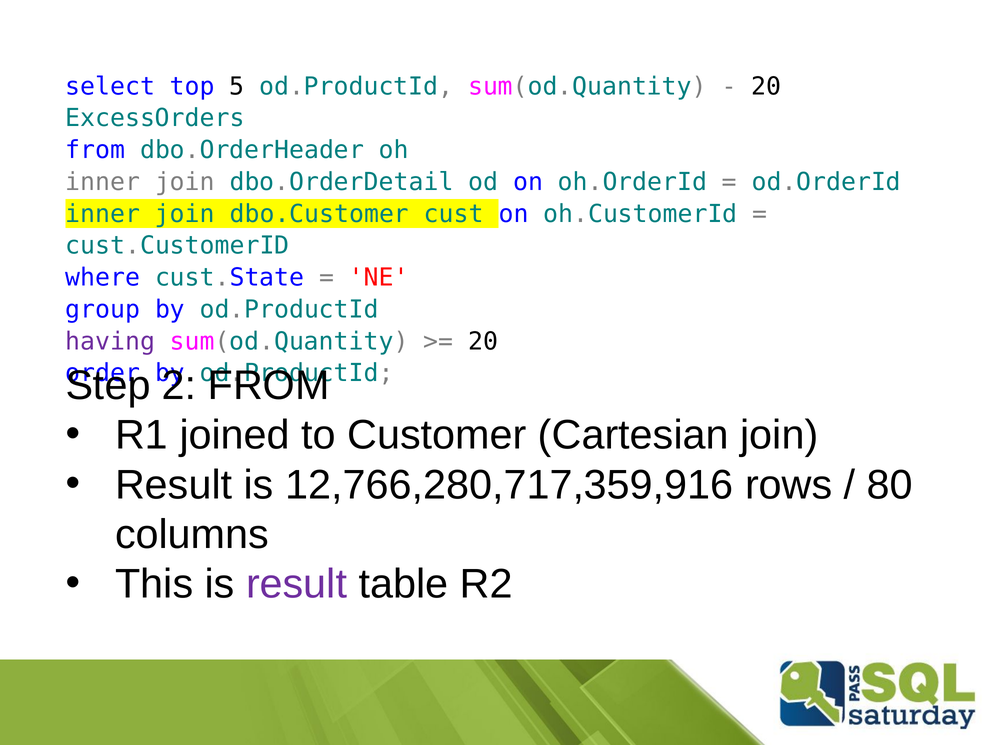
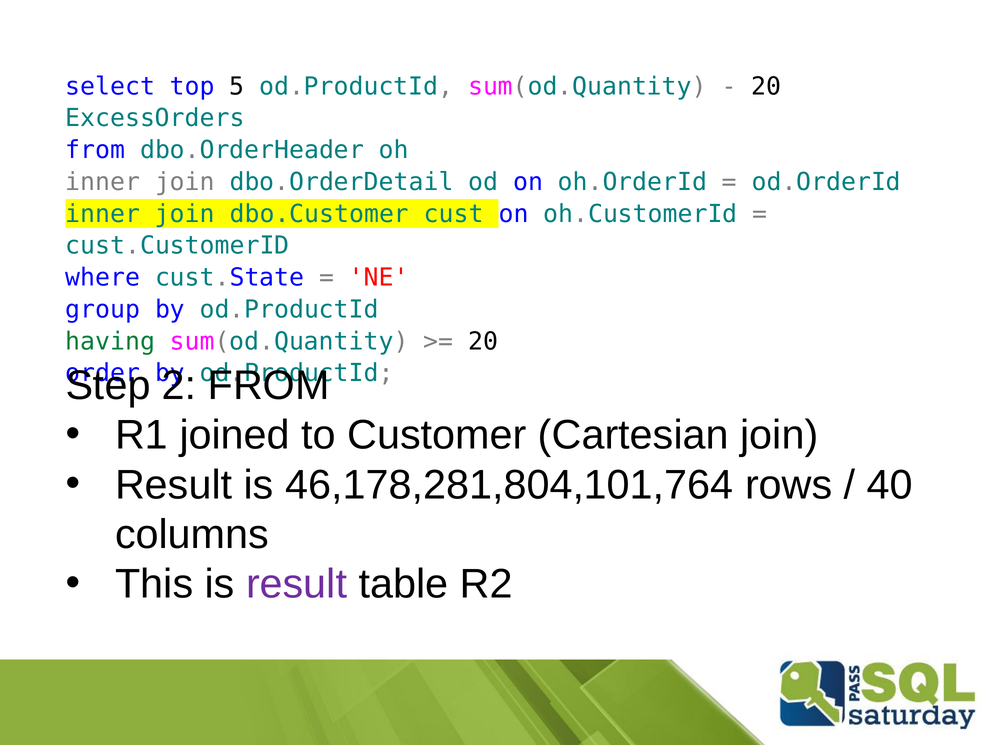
having colour: purple -> green (110, 341)
12,766,280,717,359,916: 12,766,280,717,359,916 -> 46,178,281,804,101,764 (509, 485)
80: 80 -> 40 (890, 485)
